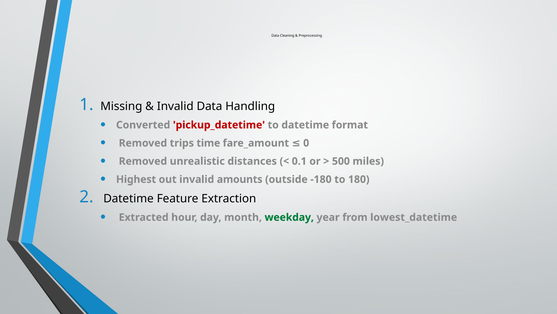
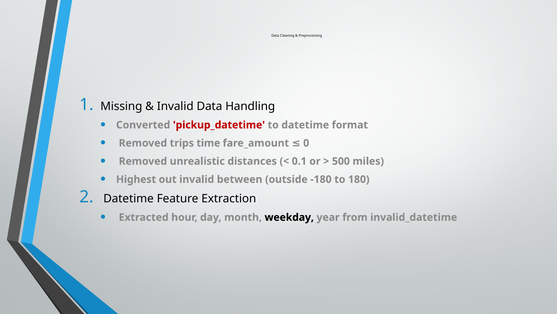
amounts: amounts -> between (240, 179)
weekday colour: green -> black (289, 217)
lowest_datetime: lowest_datetime -> invalid_datetime (414, 217)
